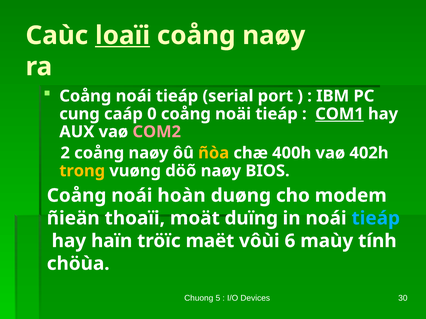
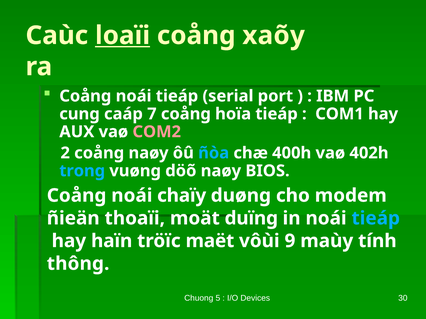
naøy: naøy -> xaõy (274, 36)
0: 0 -> 7 (152, 114)
noäi: noäi -> hoïa (233, 114)
COM1 underline: present -> none (339, 114)
ñòa colour: yellow -> light blue (214, 153)
trong colour: yellow -> light blue (82, 171)
hoàn: hoàn -> chaïy (182, 196)
6: 6 -> 9 (290, 241)
chöùa: chöùa -> thông (78, 264)
